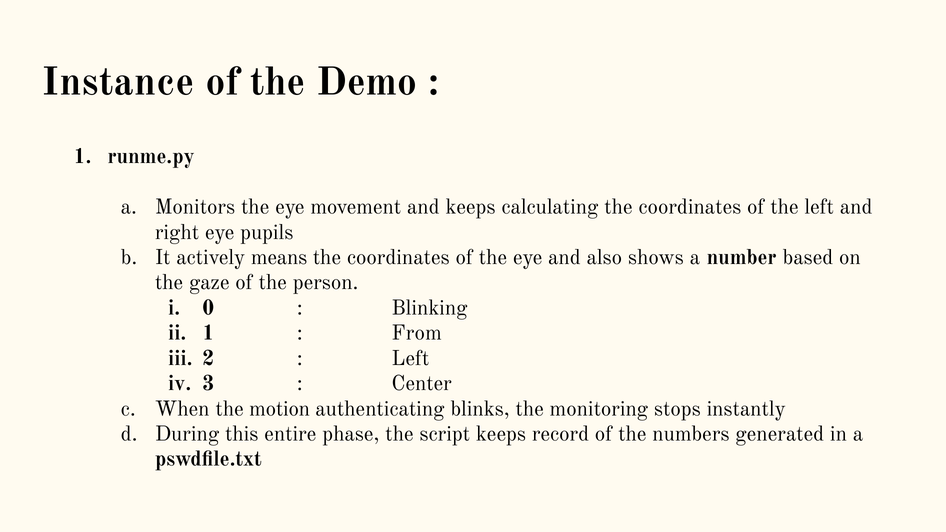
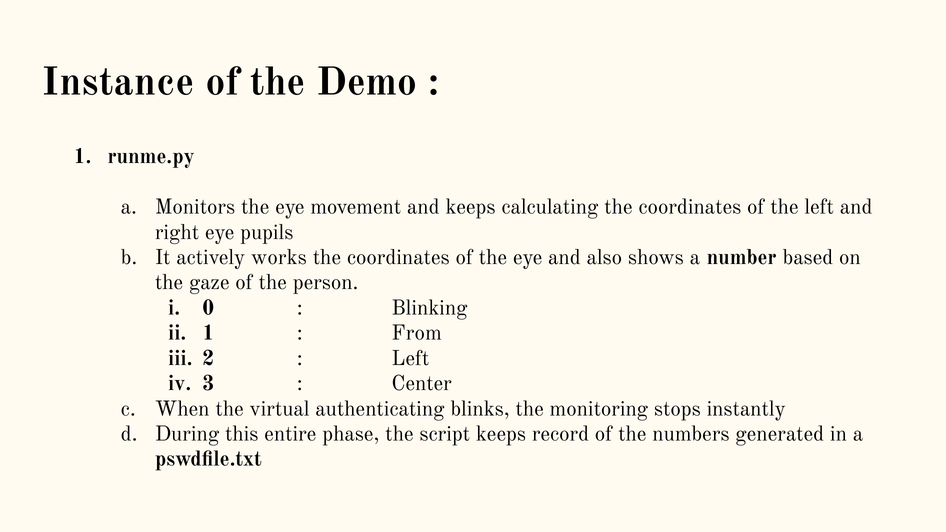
means: means -> works (279, 257)
motion: motion -> virtual (280, 409)
